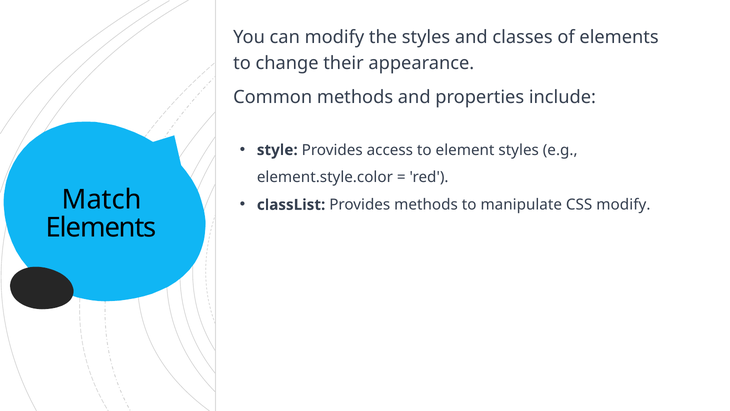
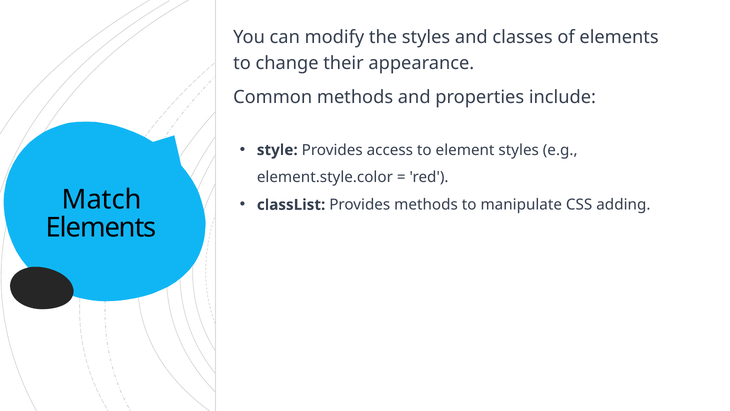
CSS modify: modify -> adding (623, 205)
